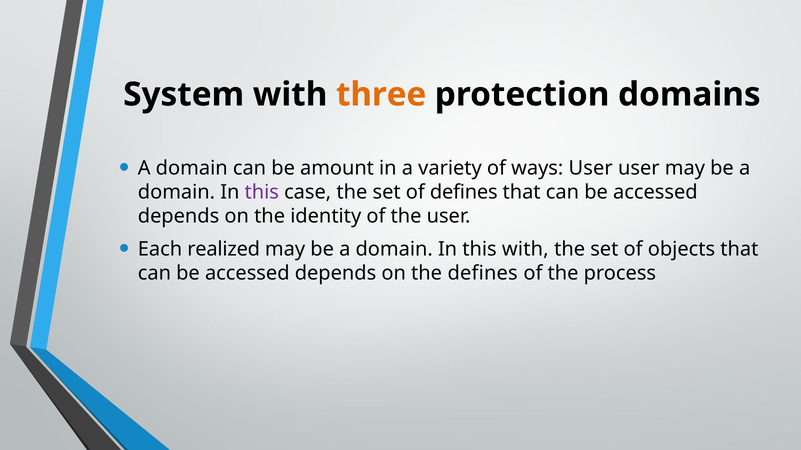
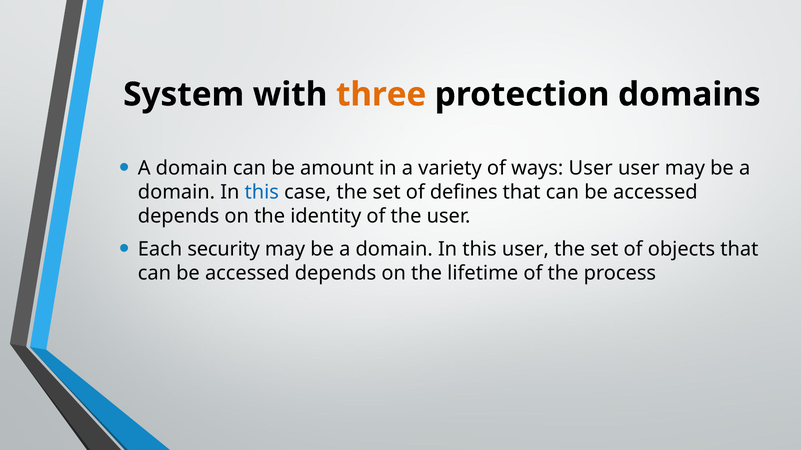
this colour: purple -> blue (262, 192)
realized: realized -> security (224, 249)
this with: with -> user (525, 249)
the defines: defines -> lifetime (483, 273)
